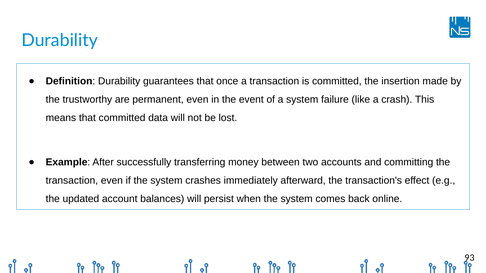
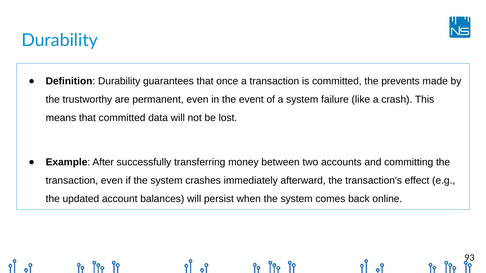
insertion: insertion -> prevents (401, 81)
